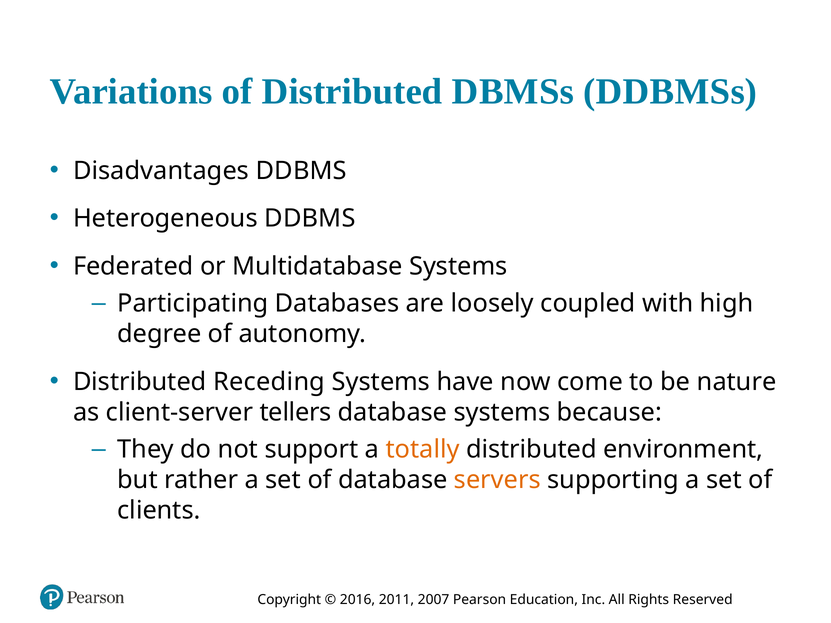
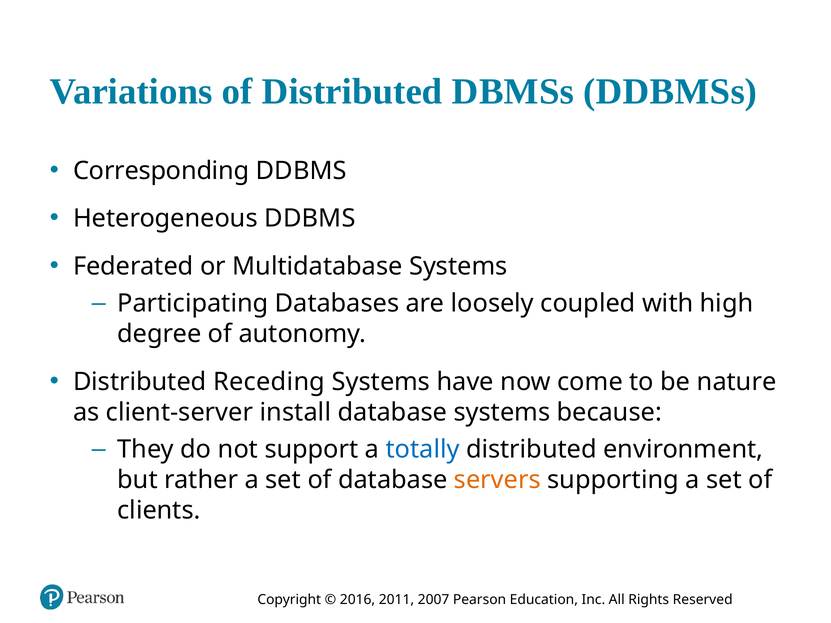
Disadvantages: Disadvantages -> Corresponding (161, 171)
tellers: tellers -> install (295, 412)
totally colour: orange -> blue (423, 450)
